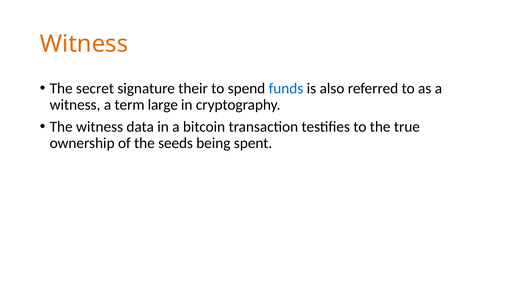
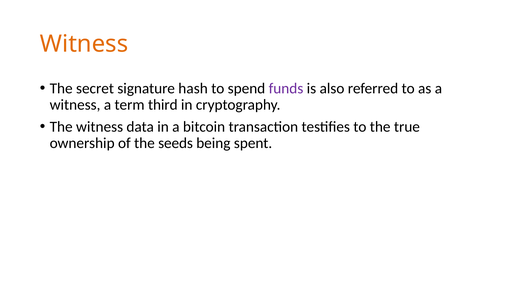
their: their -> hash (193, 88)
funds colour: blue -> purple (286, 88)
large: large -> third (163, 105)
